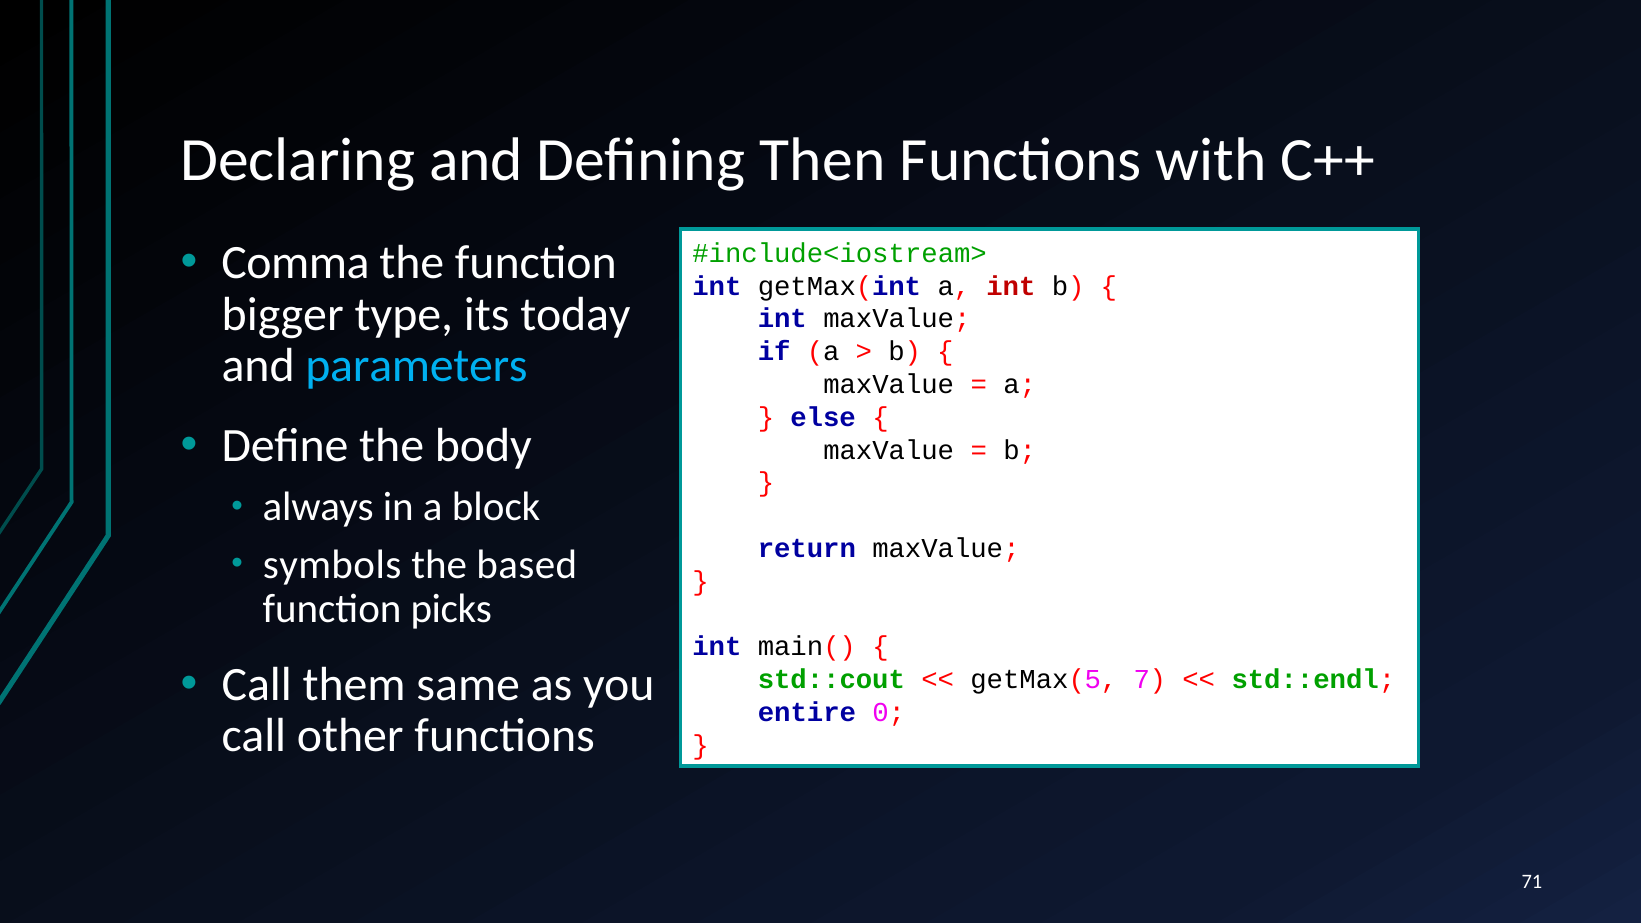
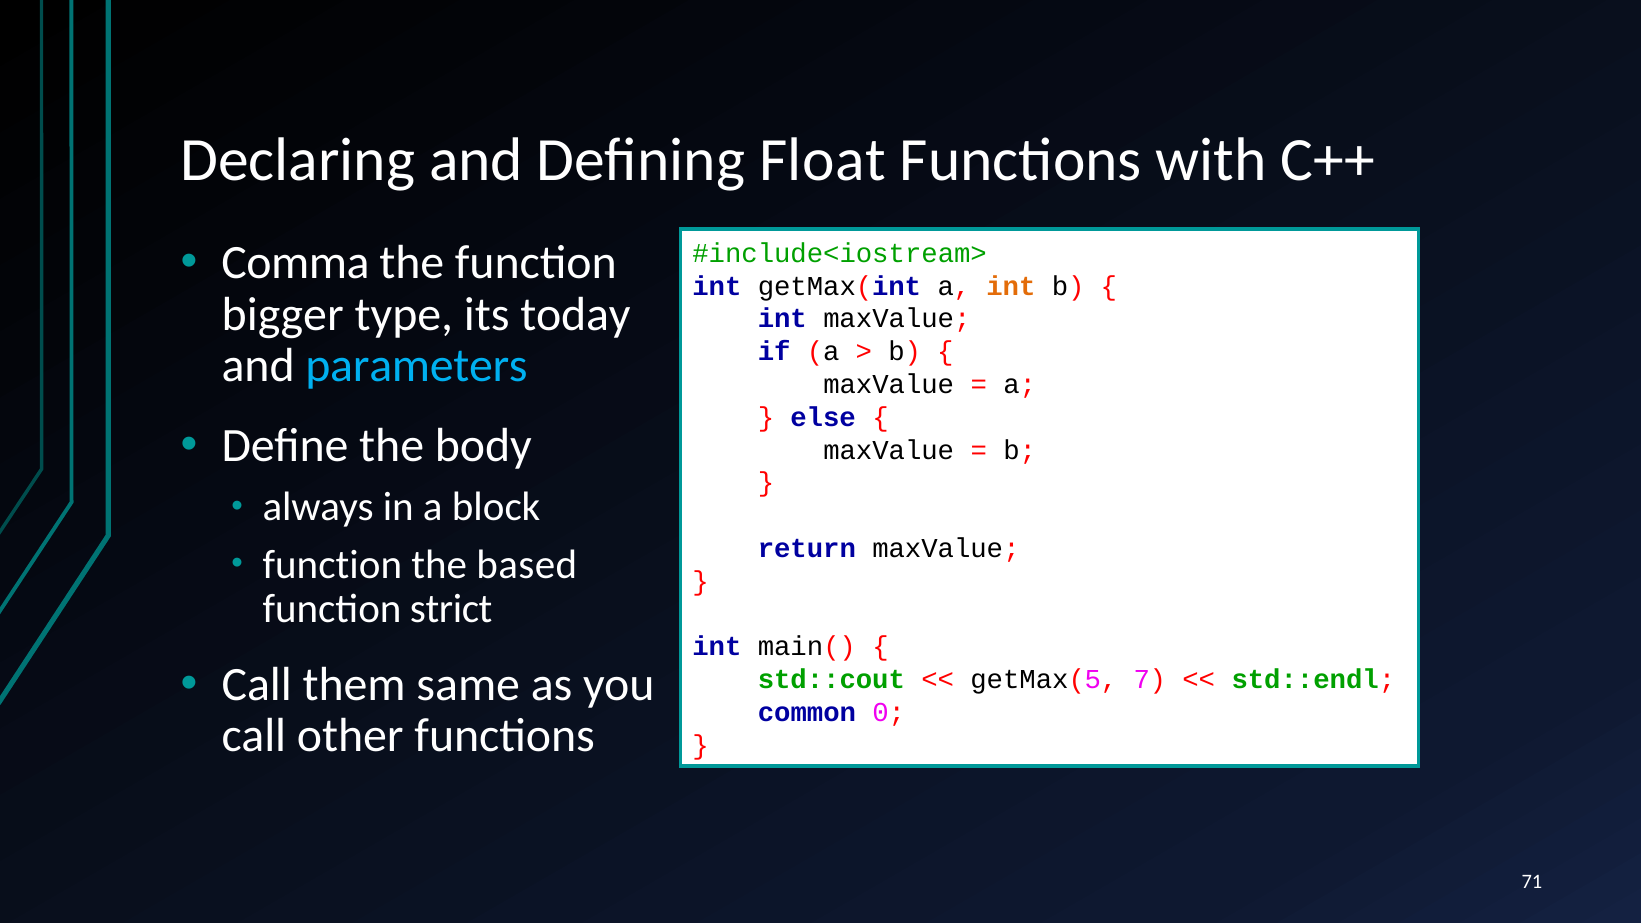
Then: Then -> Float (822, 160)
int colour: red -> orange (1011, 286)
symbols: symbols -> function (332, 565)
picks: picks -> strict (451, 609)
entire: entire -> common (807, 713)
